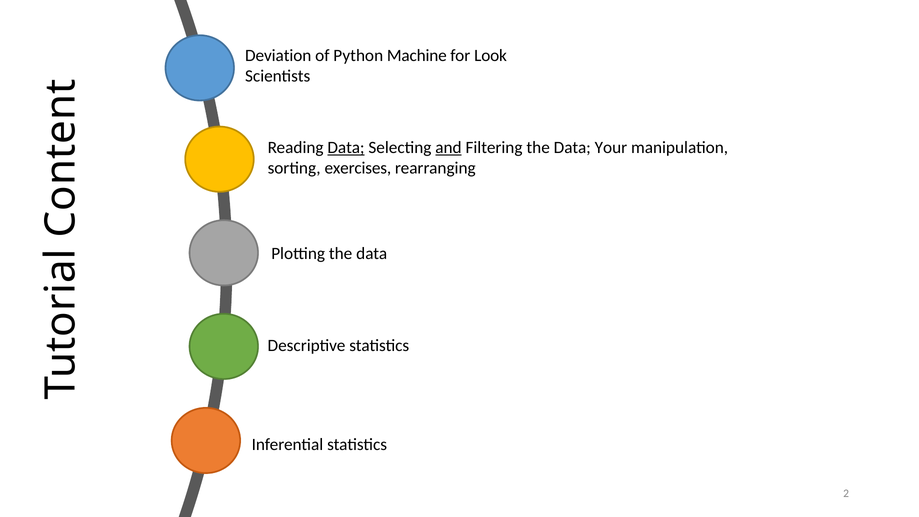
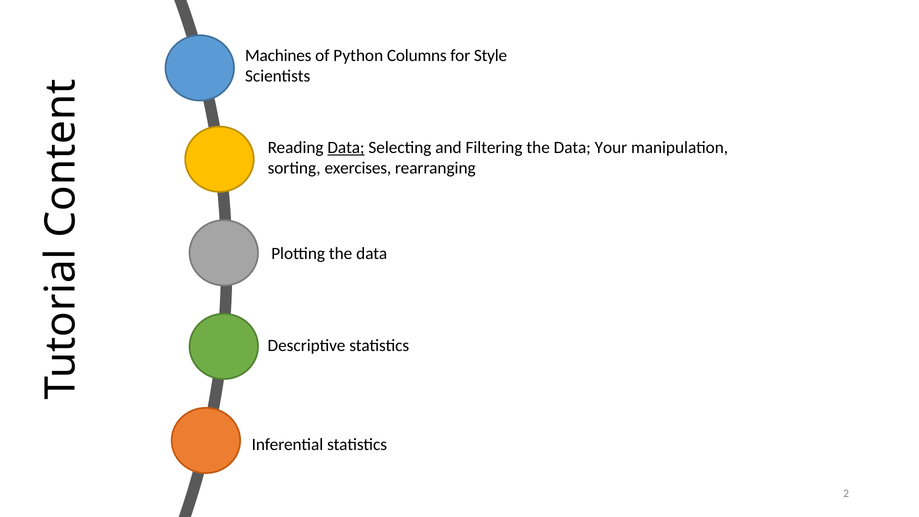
Deviation: Deviation -> Machines (278, 55)
Machine: Machine -> Columns (417, 55)
Look: Look -> Style (491, 55)
and underline: present -> none (448, 148)
